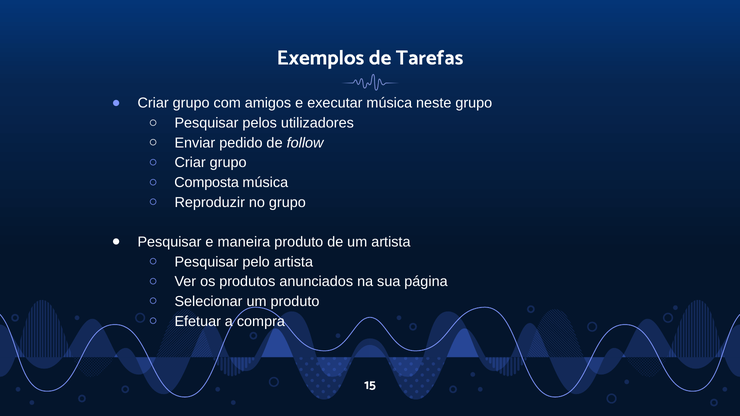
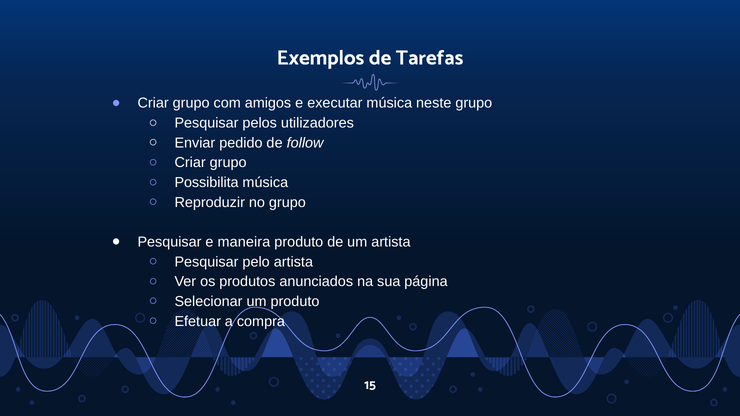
Composta: Composta -> Possibilita (207, 183)
